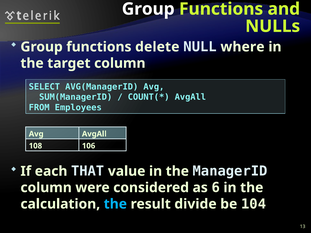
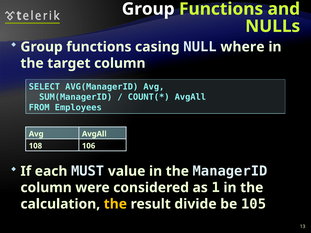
delete: delete -> casing (157, 47)
THAT: THAT -> MUST (88, 171)
6: 6 -> 1 (216, 188)
the colour: light blue -> yellow (115, 204)
104: 104 -> 105 (254, 204)
